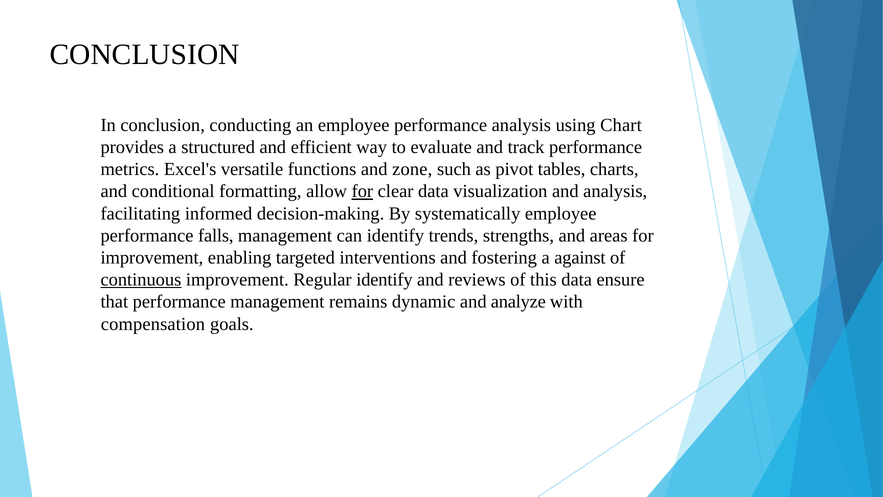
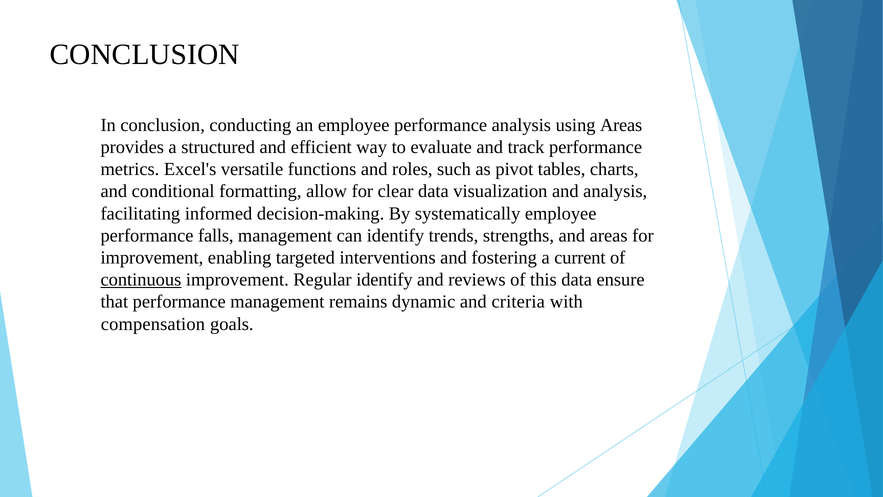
using Chart: Chart -> Areas (621, 125)
zone: zone -> roles (412, 169)
for underline: present -> none (362, 191)
against: against -> current (580, 257)
analyze: analyze -> criteria (518, 302)
